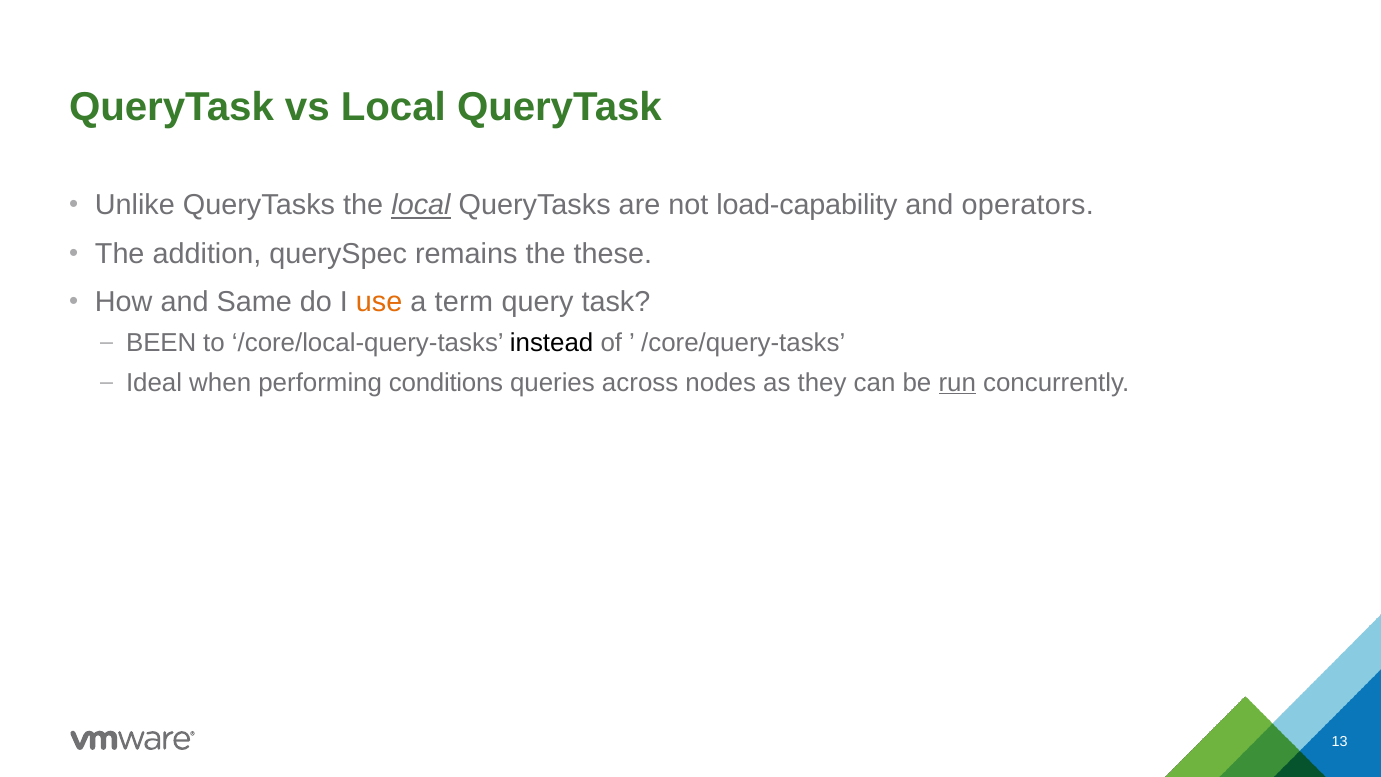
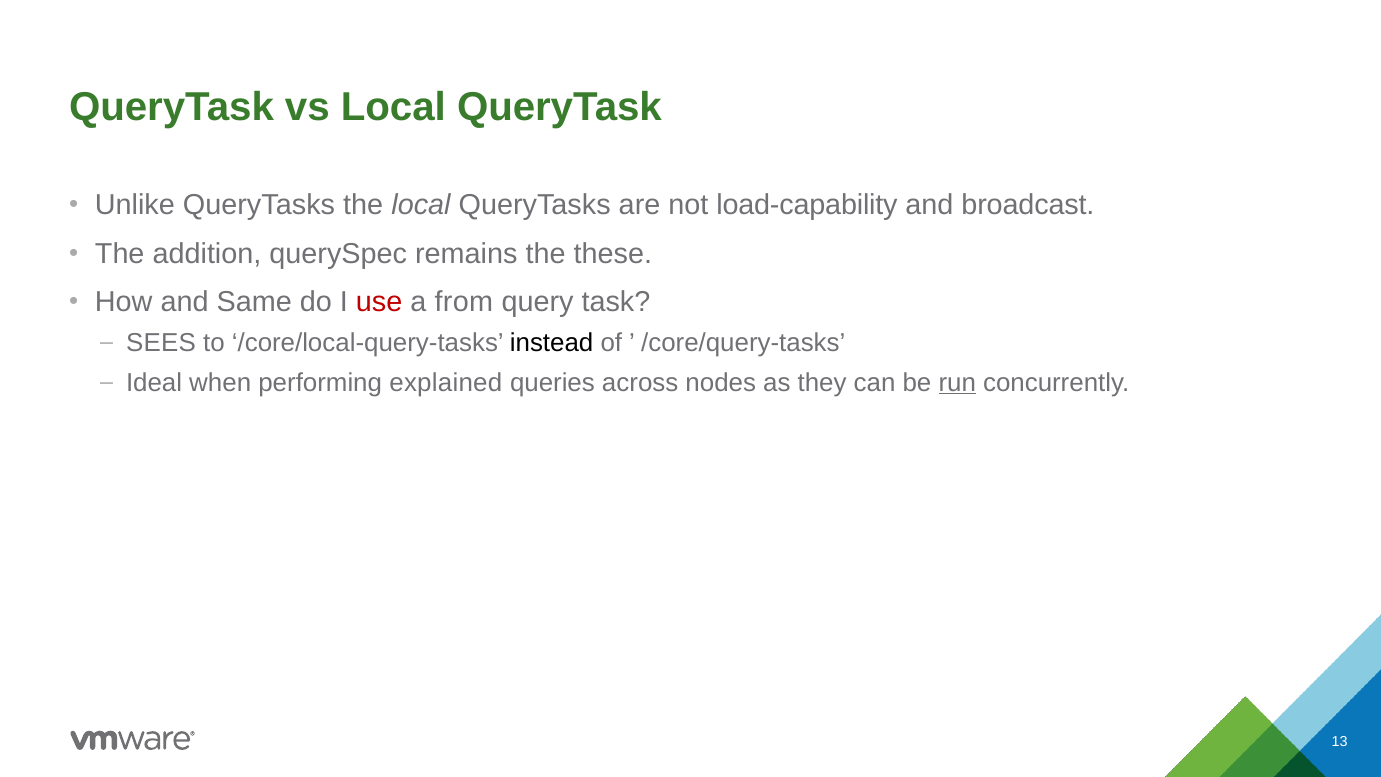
local underline: present -> none (421, 205)
operators: operators -> broadcast (1028, 205)
use colour: orange -> red (379, 302)
term: term -> from (464, 302)
BEEN: BEEN -> SEES (161, 343)
conditions: conditions -> explained (446, 383)
